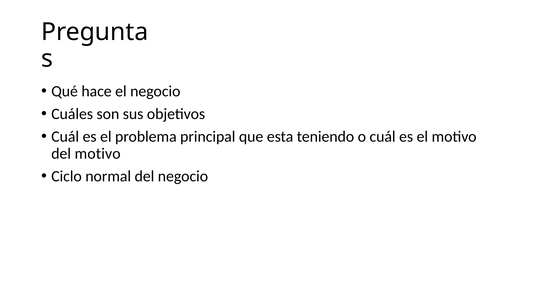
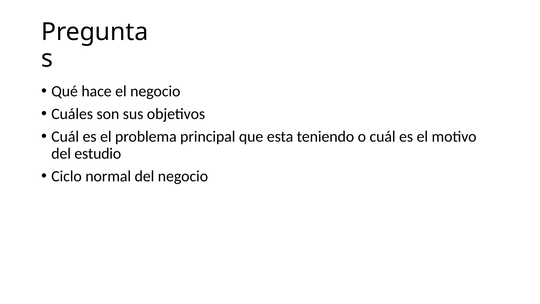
del motivo: motivo -> estudio (98, 154)
